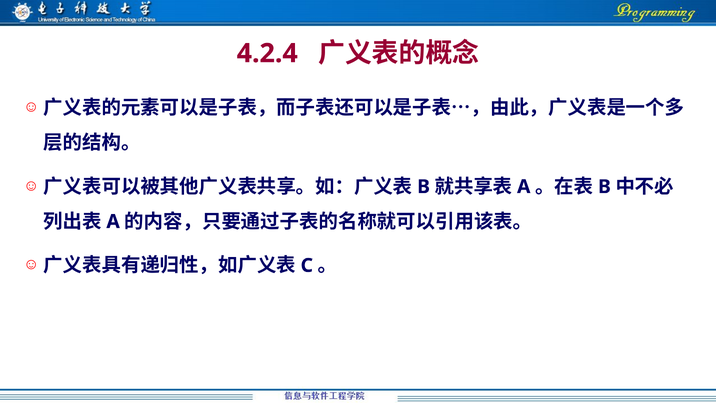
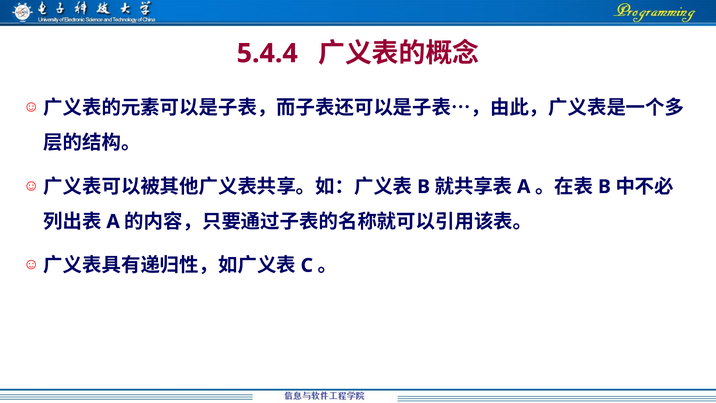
4.2.4: 4.2.4 -> 5.4.4 (267, 53)
